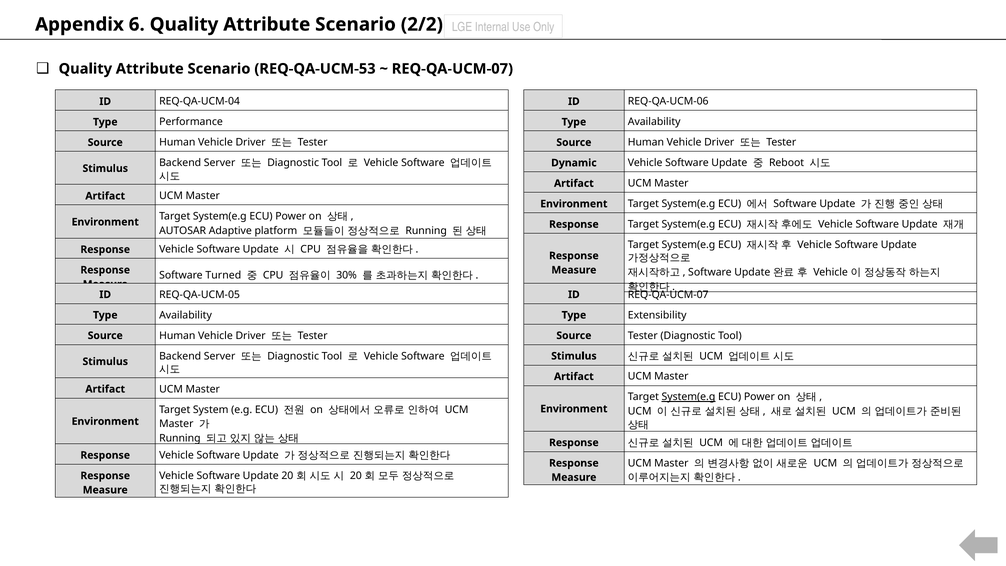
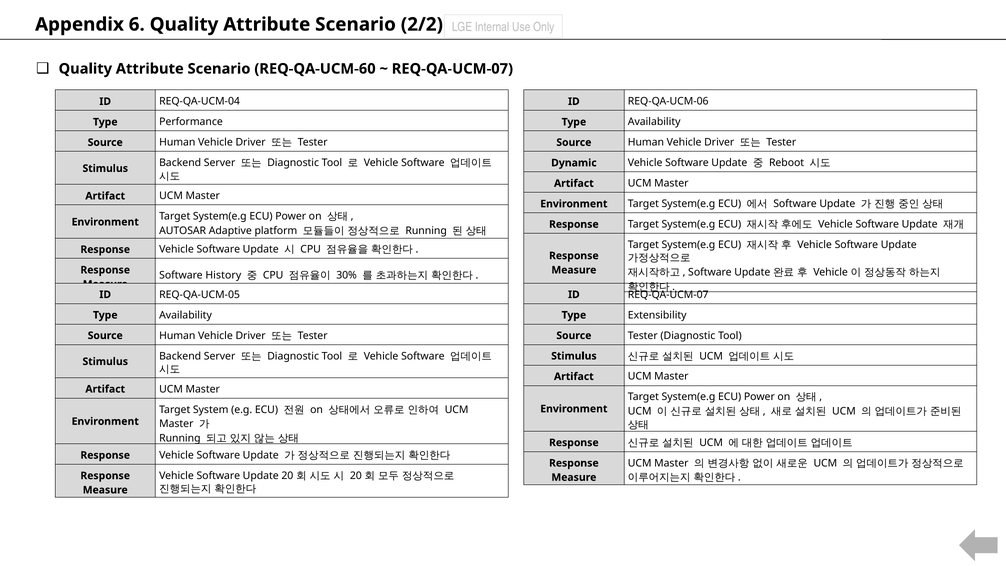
REQ-QA-UCM-53: REQ-QA-UCM-53 -> REQ-QA-UCM-60 (315, 69)
Turned: Turned -> History (223, 275)
System(e.g underline: present -> none (688, 397)
